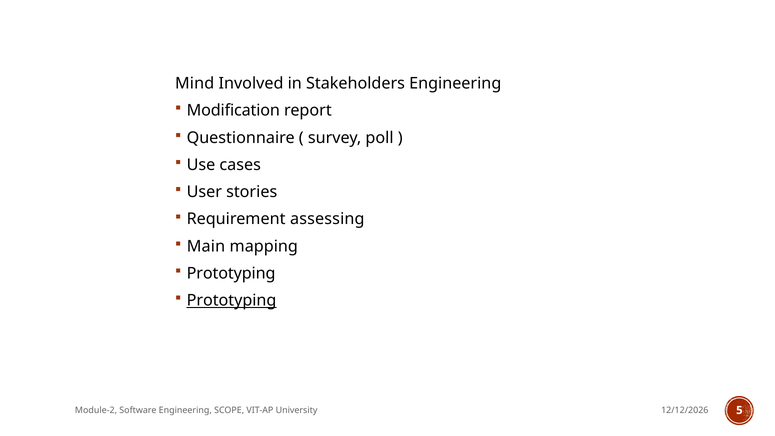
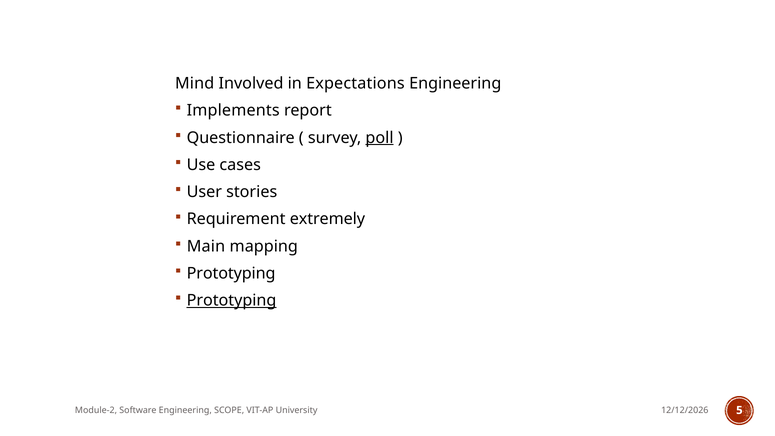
Stakeholders: Stakeholders -> Expectations (355, 83)
Modification: Modification -> Implements (233, 111)
poll underline: none -> present (380, 138)
assessing: assessing -> extremely (327, 219)
